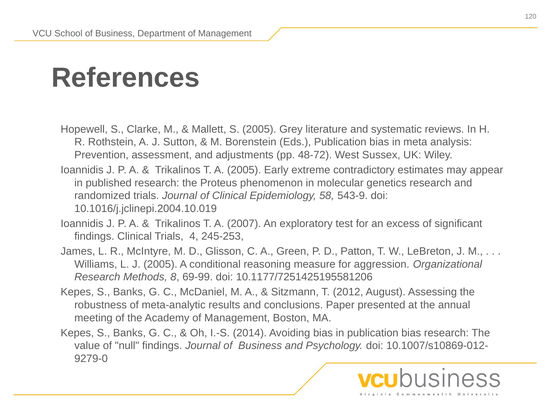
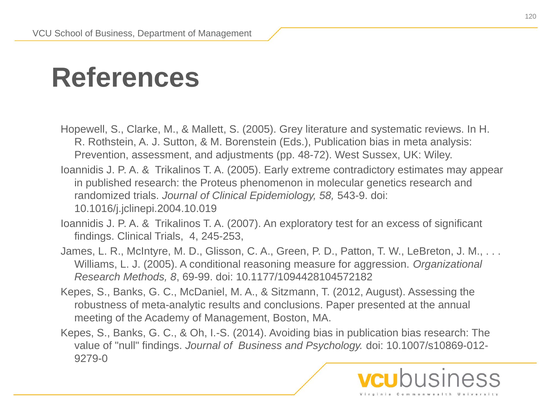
10.1177/7251425195581206: 10.1177/7251425195581206 -> 10.1177/1094428104572182 (304, 277)
